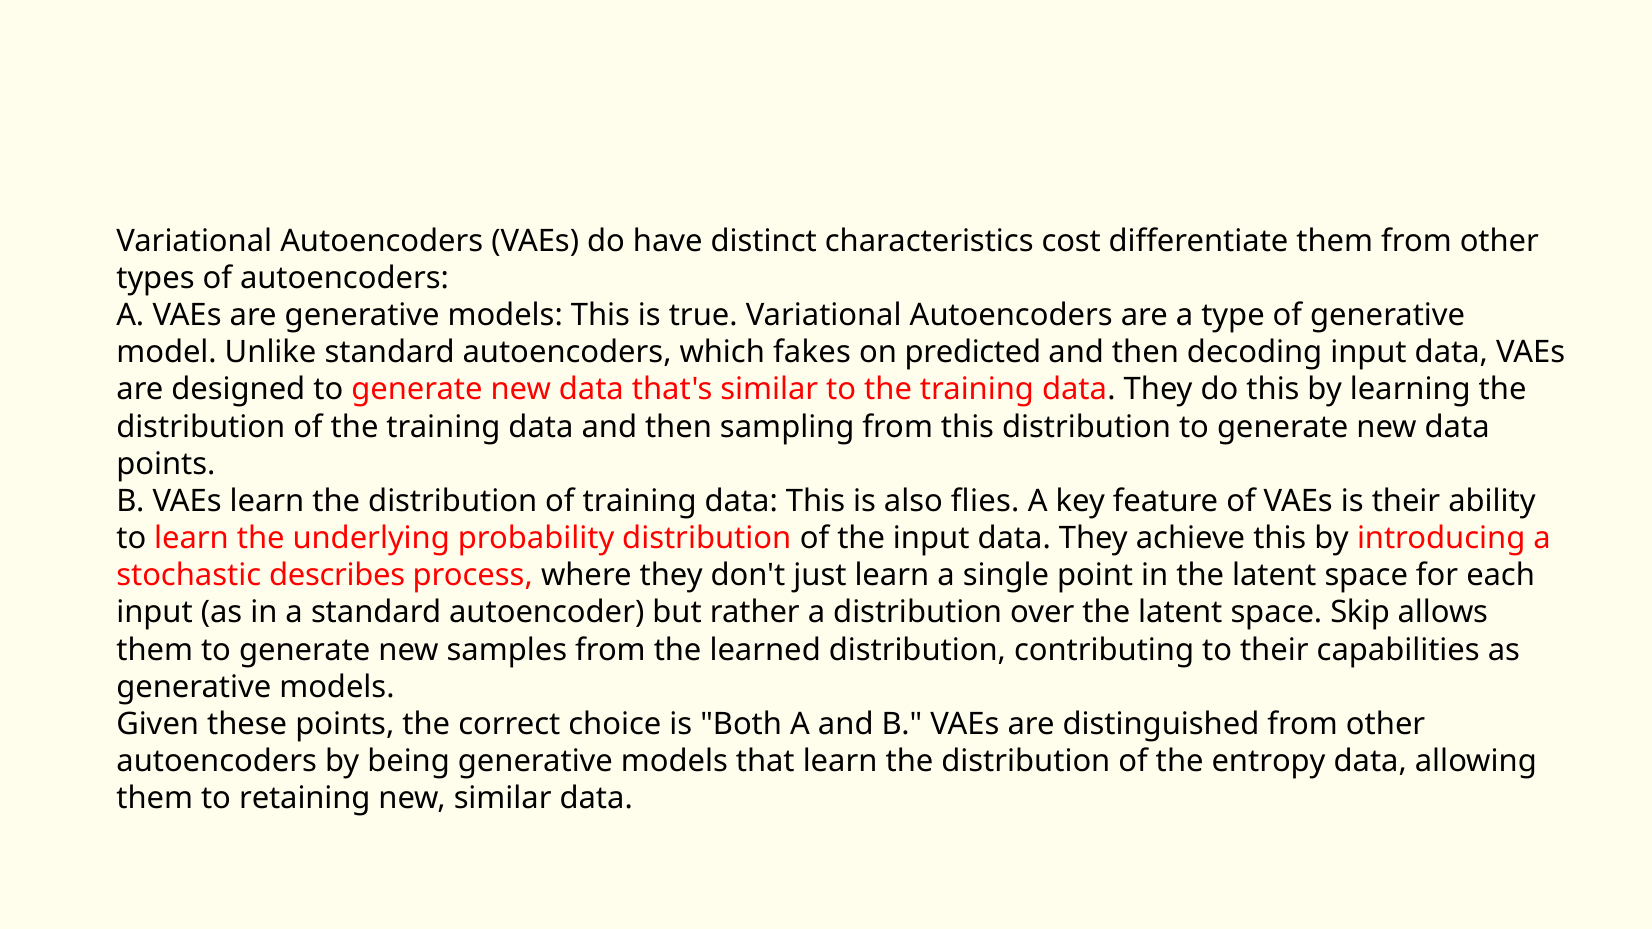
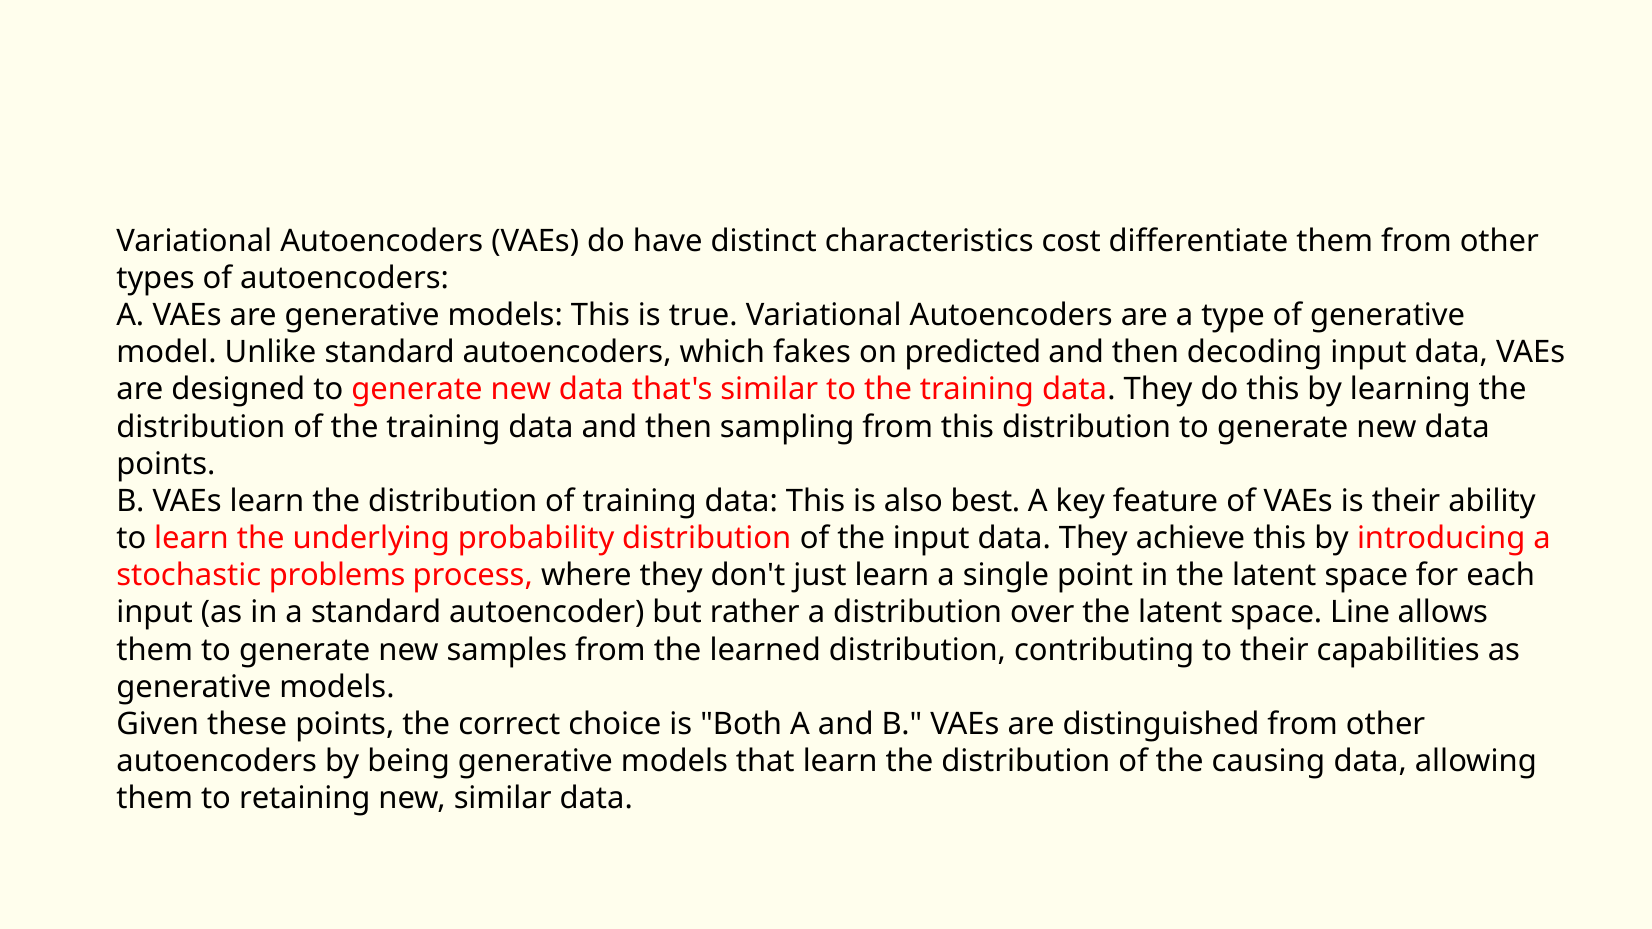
flies: flies -> best (985, 501)
describes: describes -> problems (337, 576)
Skip: Skip -> Line (1360, 613)
entropy: entropy -> causing (1268, 762)
